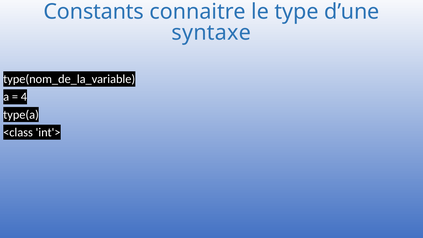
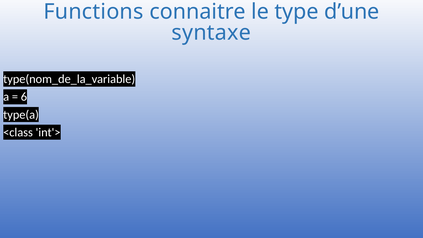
Constants: Constants -> Functions (93, 12)
4: 4 -> 6 (24, 97)
